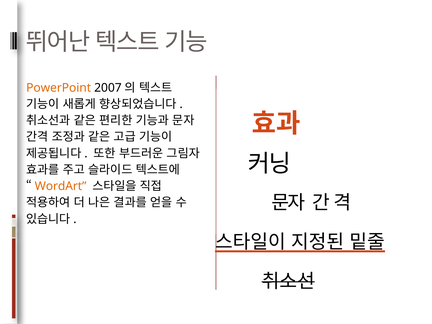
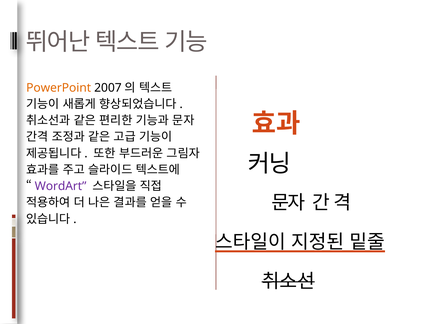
WordArt colour: orange -> purple (61, 186)
